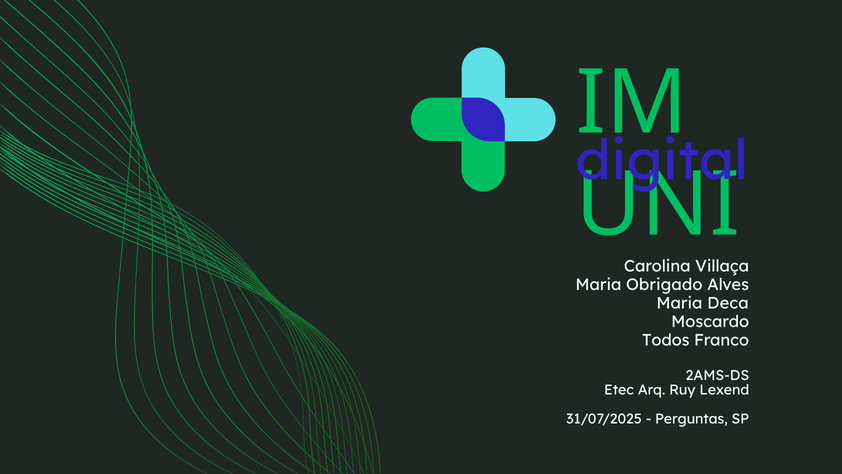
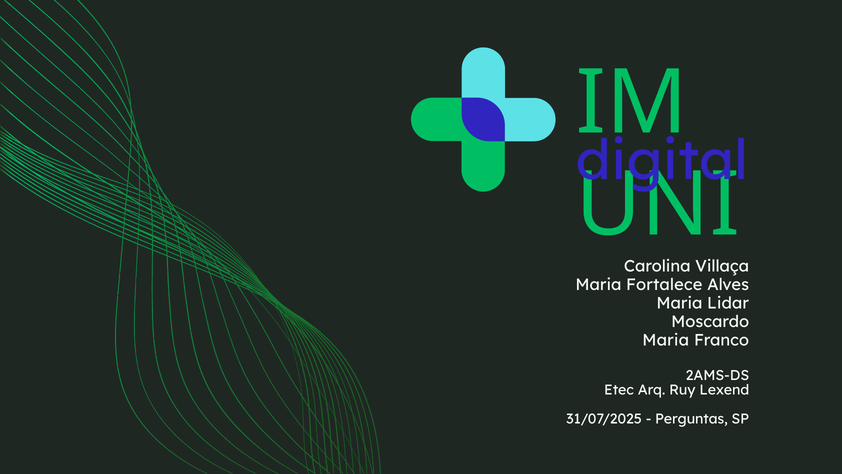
Obrigado: Obrigado -> Fortalece (664, 285)
Deca: Deca -> Lidar (728, 303)
Todos: Todos -> Maria (666, 340)
